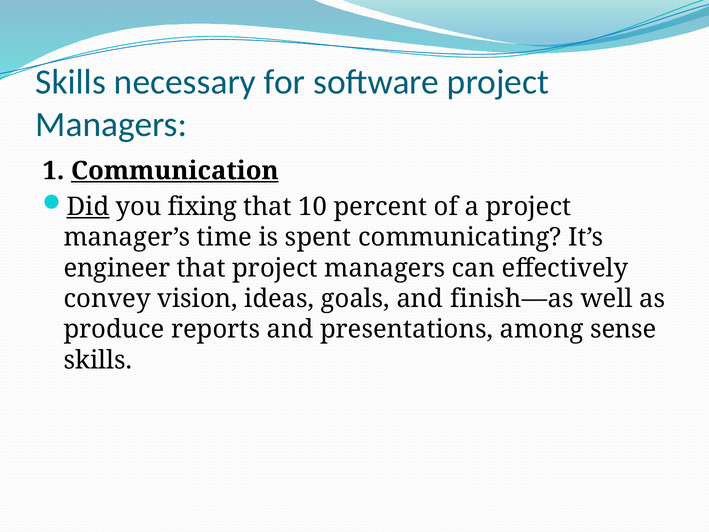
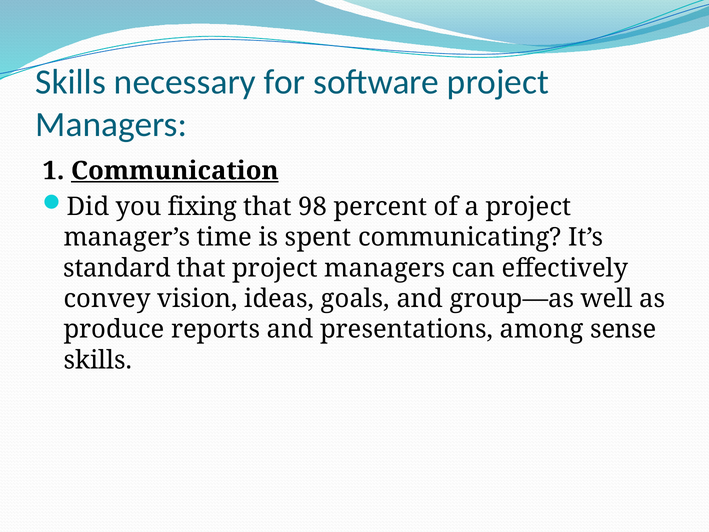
Did underline: present -> none (88, 207)
10: 10 -> 98 (313, 207)
engineer: engineer -> standard (117, 268)
finish—as: finish—as -> group—as (512, 299)
